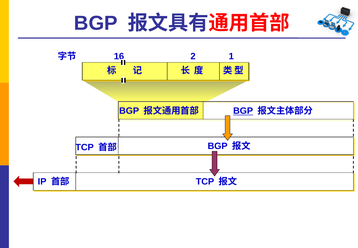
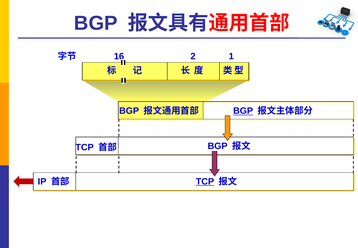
TCP underline: none -> present (205, 182)
